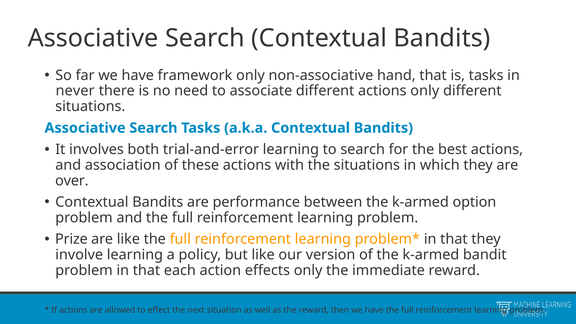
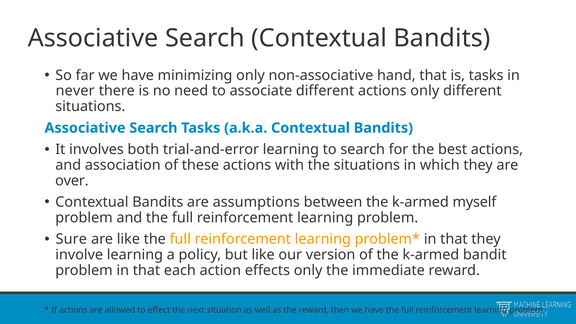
framework: framework -> minimizing (195, 75)
performance: performance -> assumptions (256, 202)
option: option -> myself (474, 202)
Prize: Prize -> Sure (71, 239)
